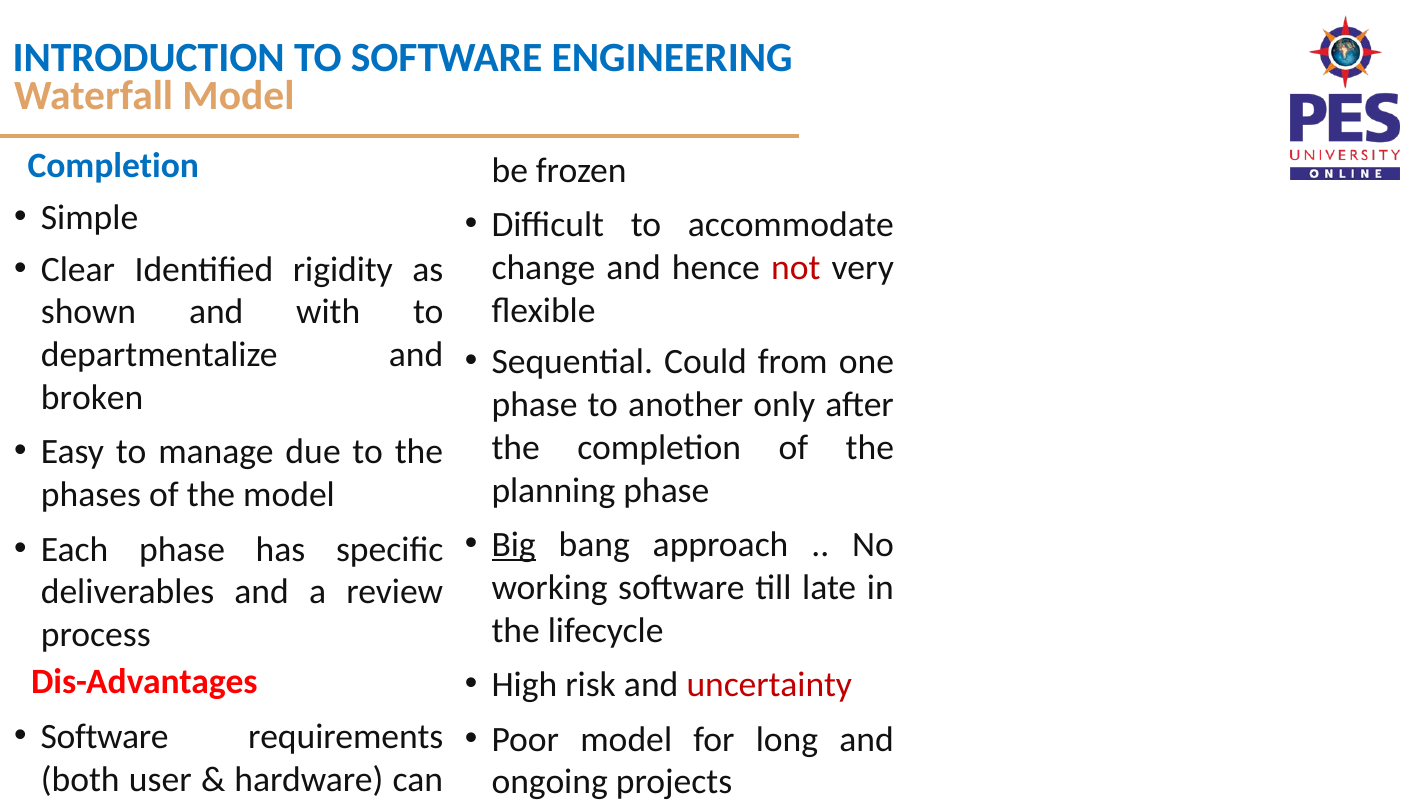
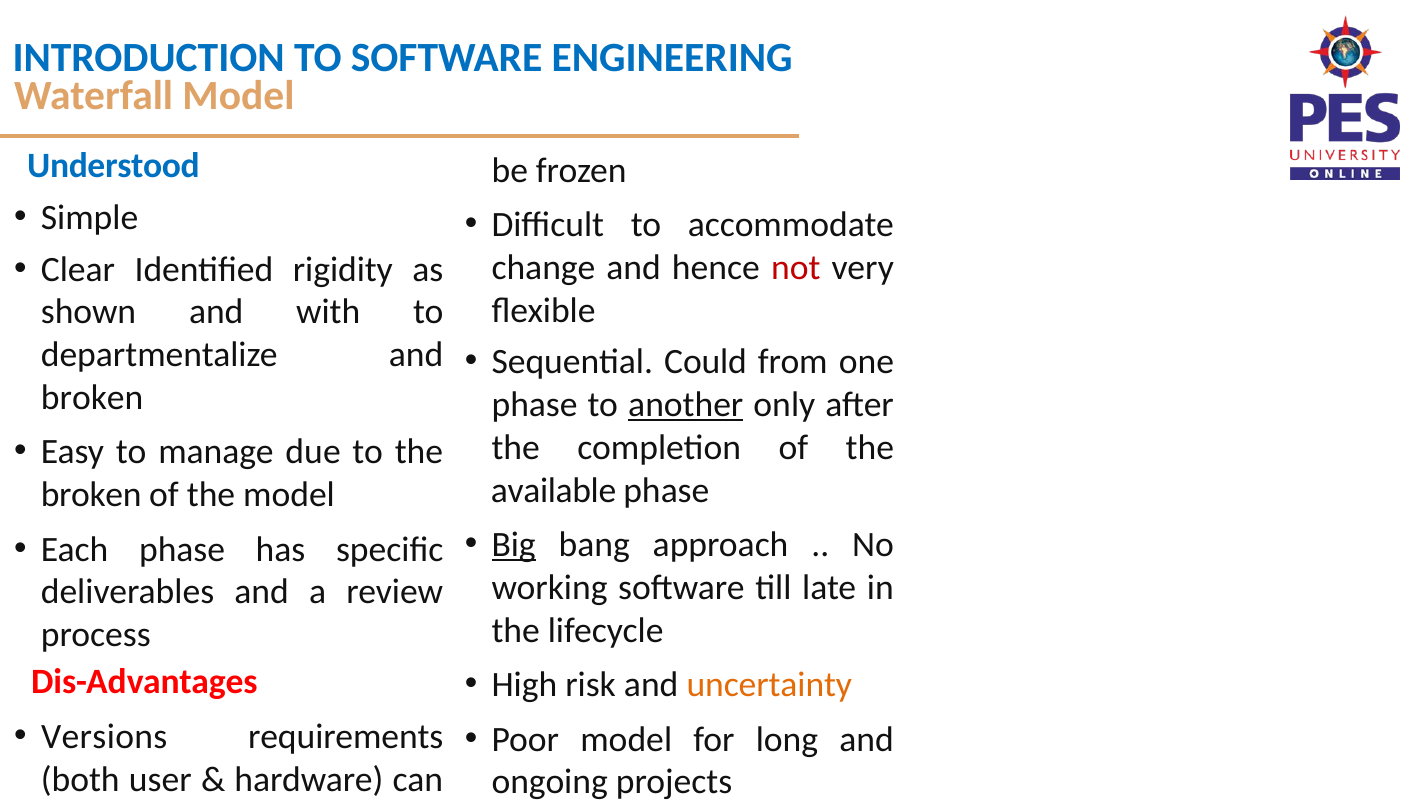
Completion: Completion -> Understood (113, 166)
another underline: none -> present (686, 405)
planning: planning -> available (554, 490)
phases: phases -> broken (91, 495)
uncertainty colour: red -> orange (769, 685)
Software: Software -> Versions (104, 737)
